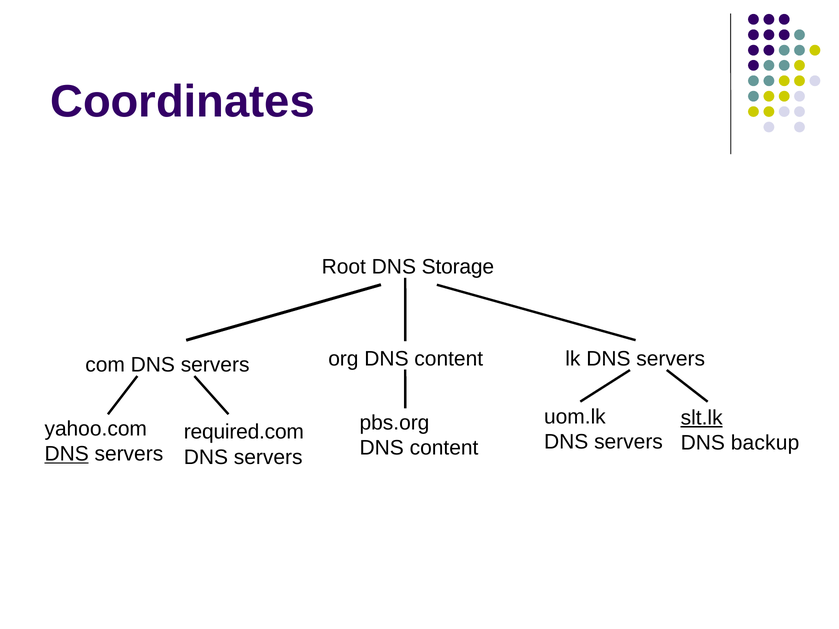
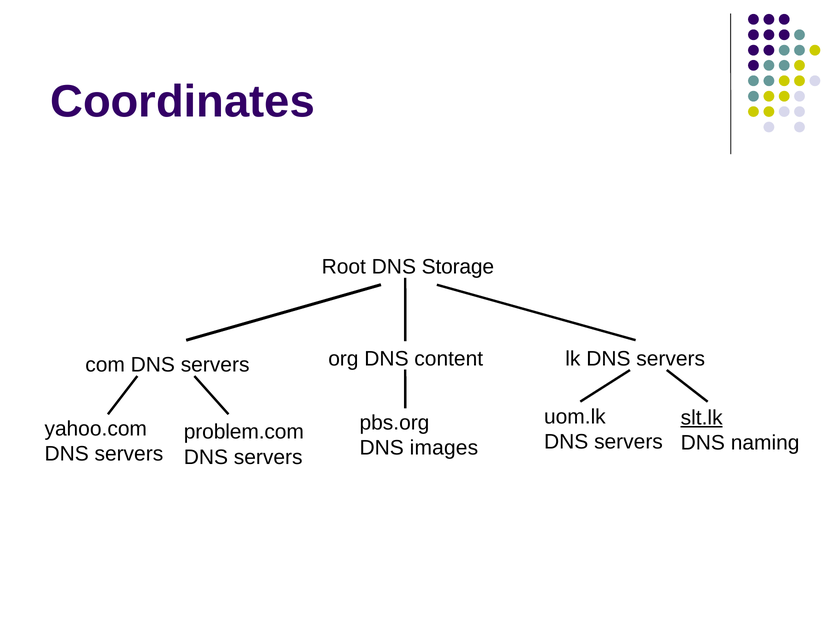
required.com: required.com -> problem.com (244, 432)
backup: backup -> naming (765, 443)
content: content -> images (444, 448)
DNS underline: present -> none (67, 454)
